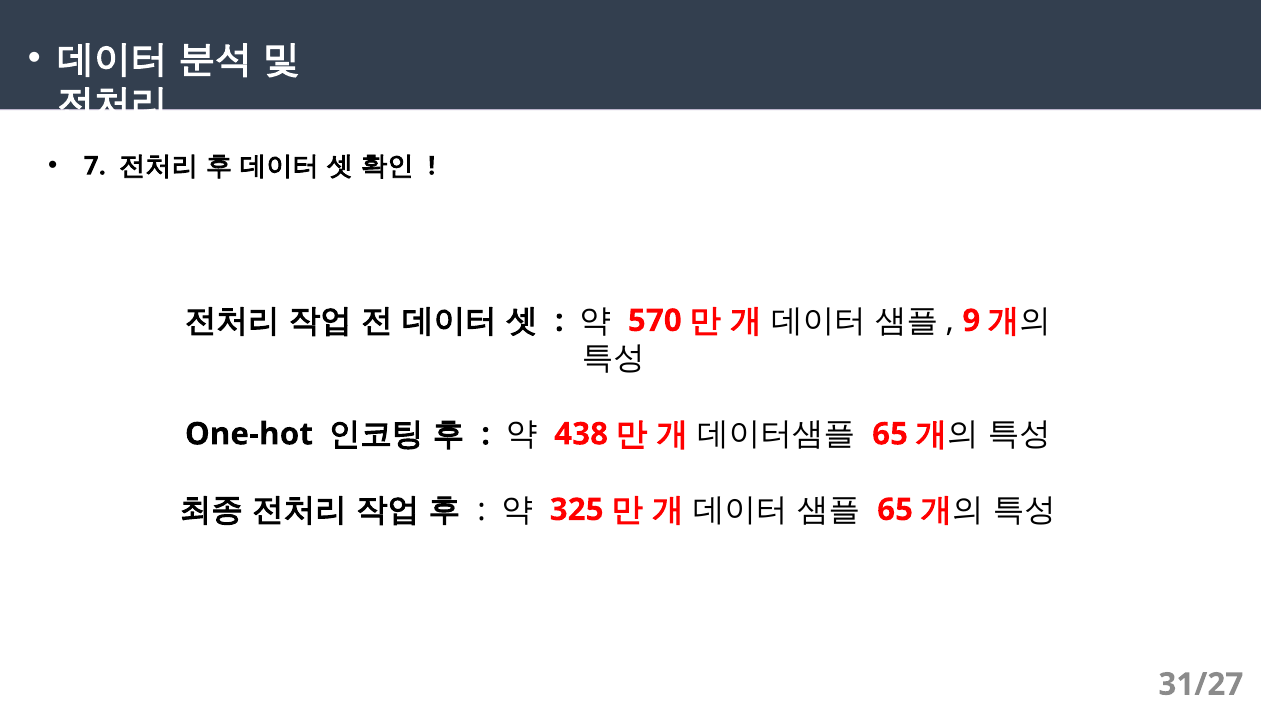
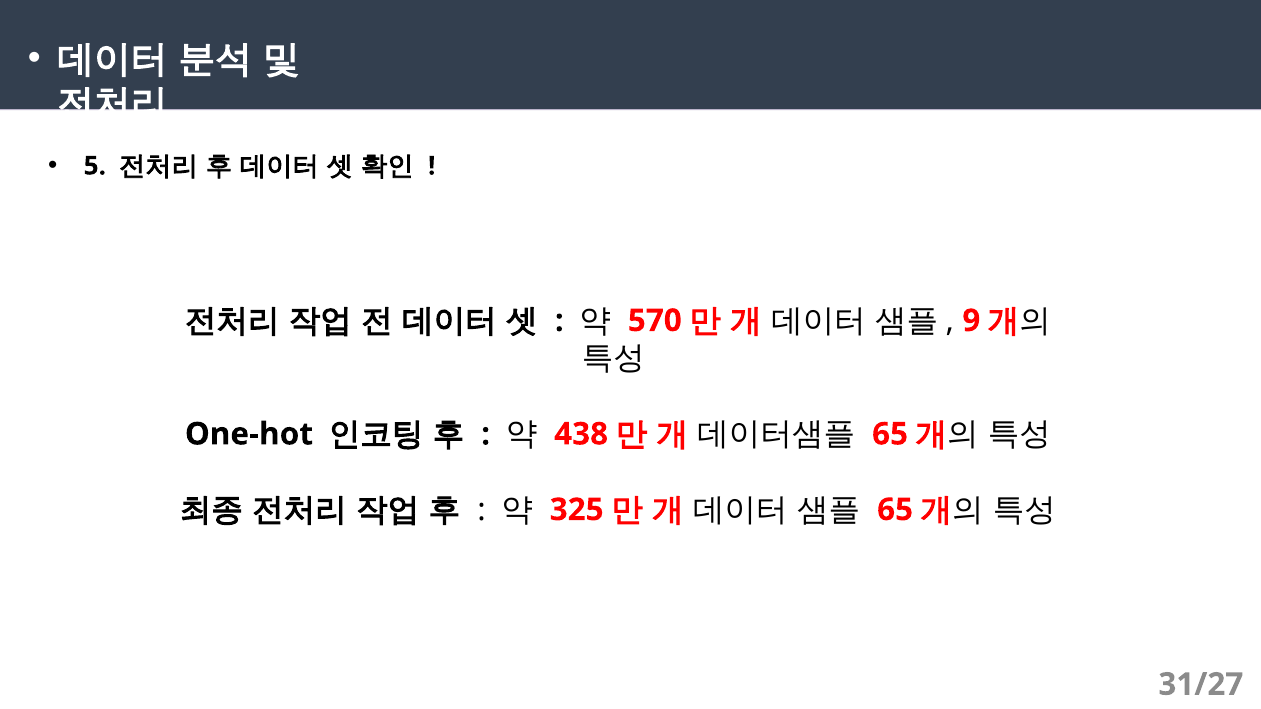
7: 7 -> 5 (95, 166)
